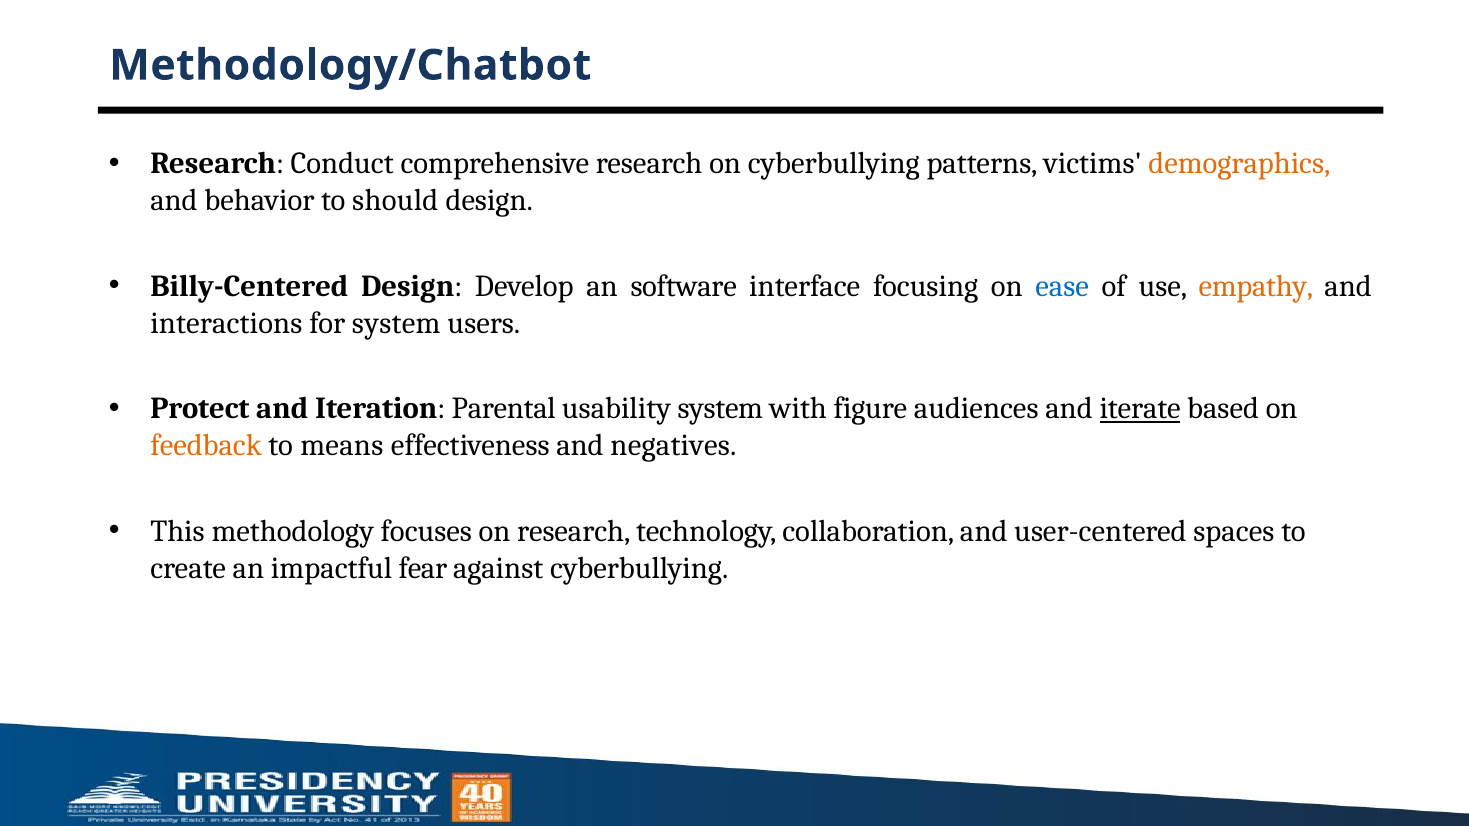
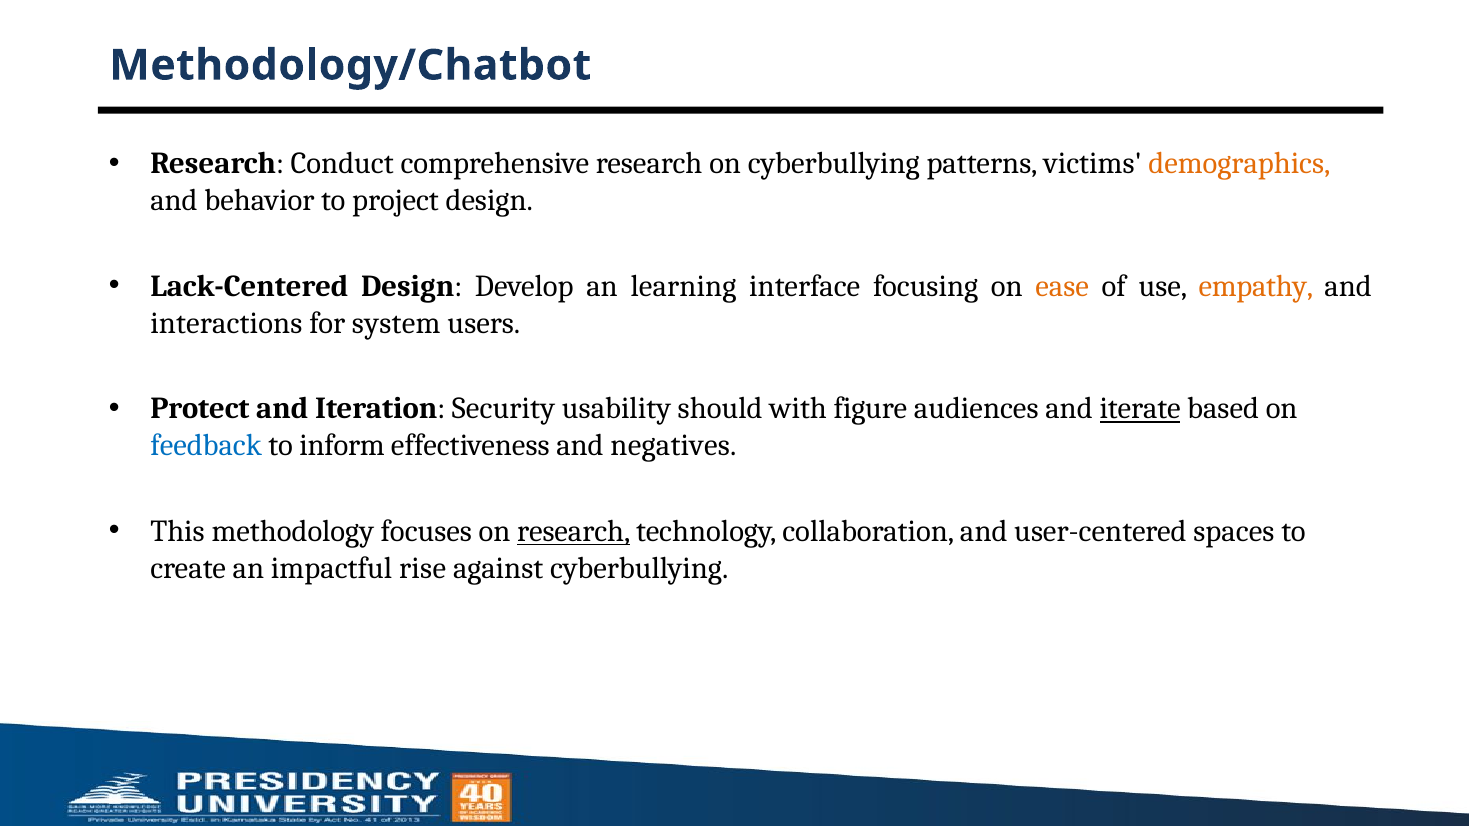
should: should -> project (395, 201)
Billy-Centered: Billy-Centered -> Lack-Centered (249, 286)
software: software -> learning (683, 286)
ease colour: blue -> orange (1062, 286)
Parental: Parental -> Security (503, 409)
usability system: system -> should (720, 409)
feedback colour: orange -> blue (206, 446)
means: means -> inform (342, 446)
research underline: none -> present (574, 532)
fear: fear -> rise (423, 568)
